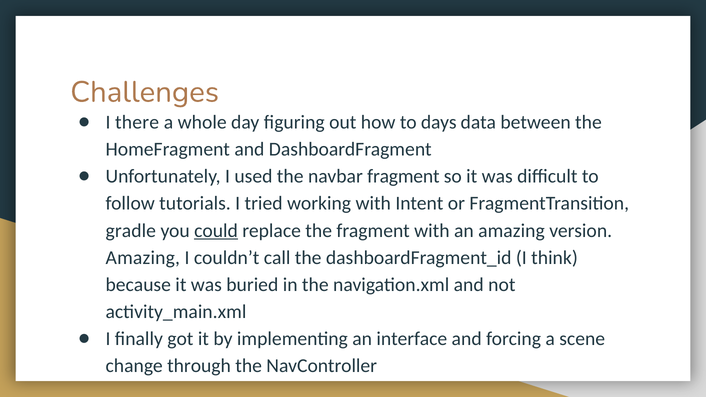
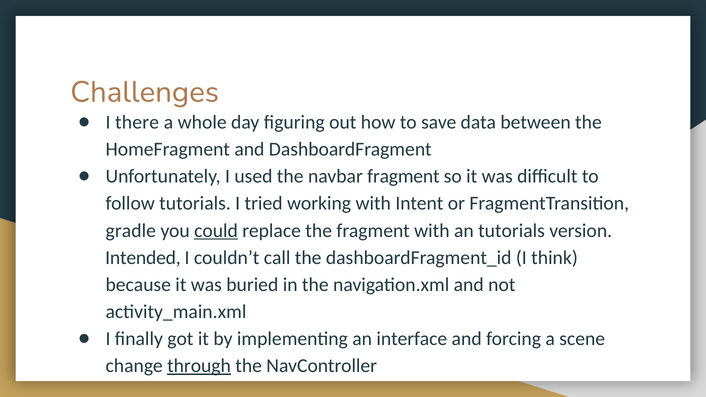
days: days -> save (439, 122)
an amazing: amazing -> tutorials (512, 231)
Amazing: Amazing -> Intended (143, 258)
through underline: none -> present (199, 366)
